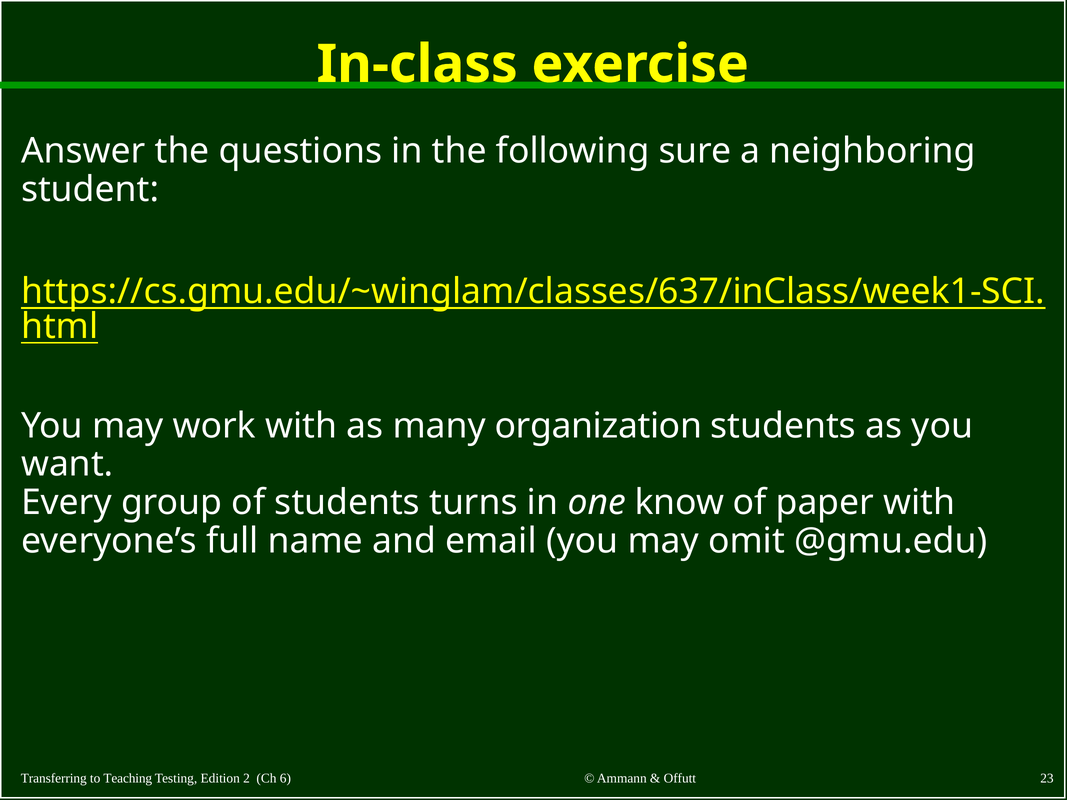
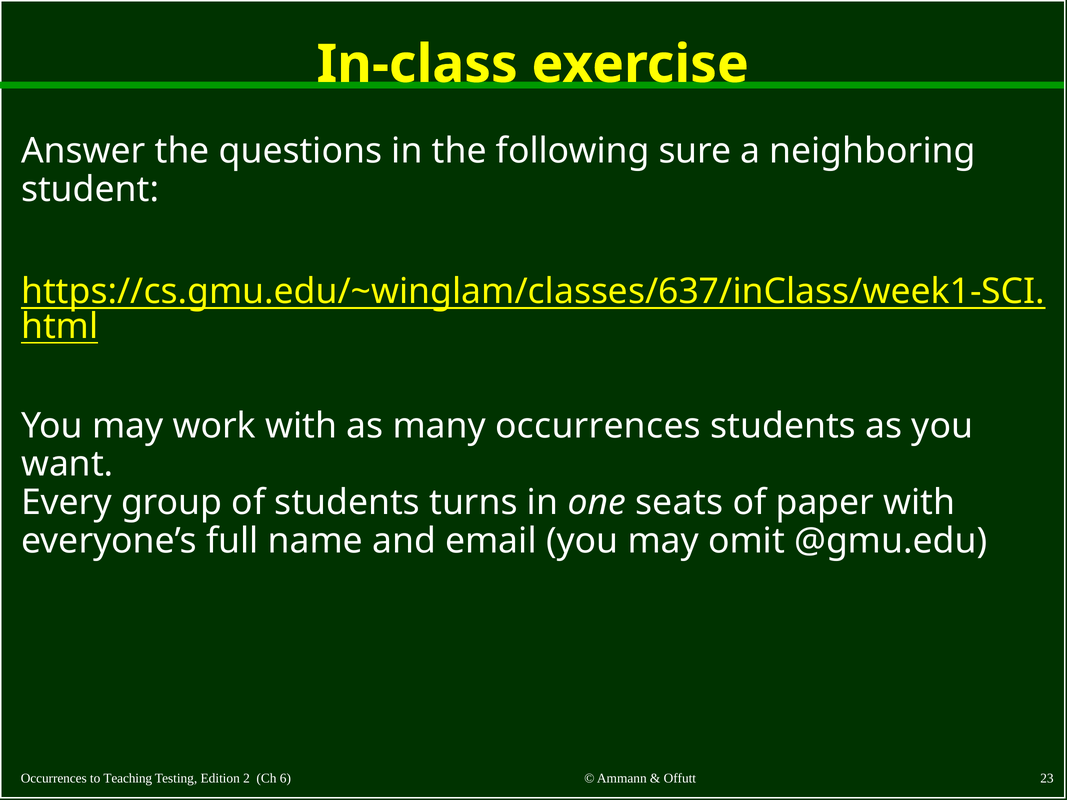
many organization: organization -> occurrences (598, 426)
know: know -> seats (679, 503)
Transferring: Transferring -> Occurrences (54, 779)
